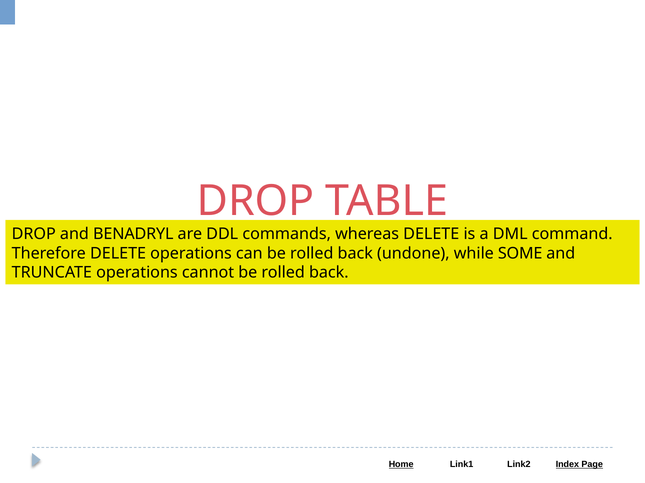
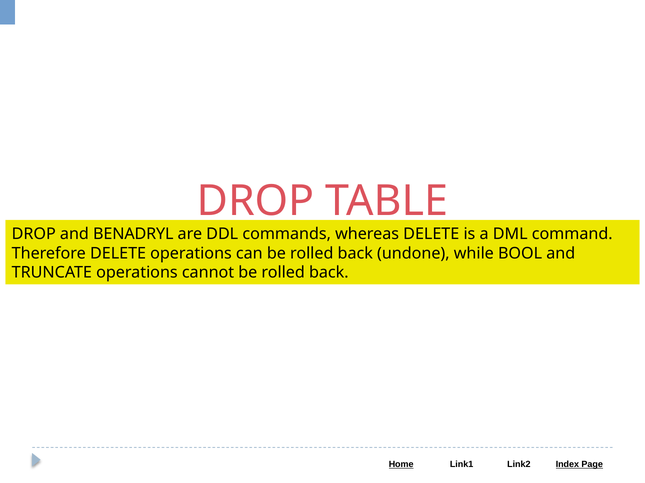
SOME: SOME -> BOOL (520, 254)
